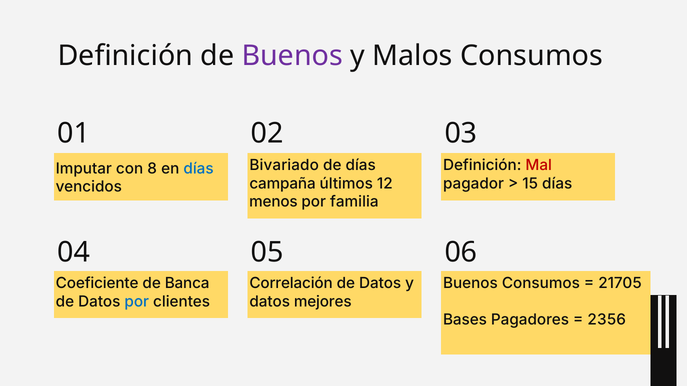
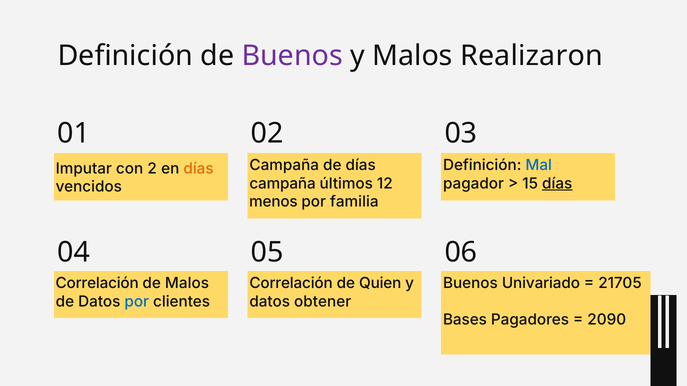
Malos Consumos: Consumos -> Realizaron (531, 56)
Bivariado: Bivariado -> Campaña (284, 165)
Mal colour: red -> blue (539, 165)
8: 8 -> 2 (152, 169)
días colour: blue -> orange (199, 169)
días underline: none -> present (557, 184)
Coeficiente: Coeficiente -> Correlación (97, 284)
de Banca: Banca -> Malos (187, 284)
Datos: Datos -> Quien (380, 284)
Buenos Consumos: Consumos -> Univariado (541, 284)
mejores: mejores -> obtener (323, 302)
2356: 2356 -> 2090 (607, 320)
